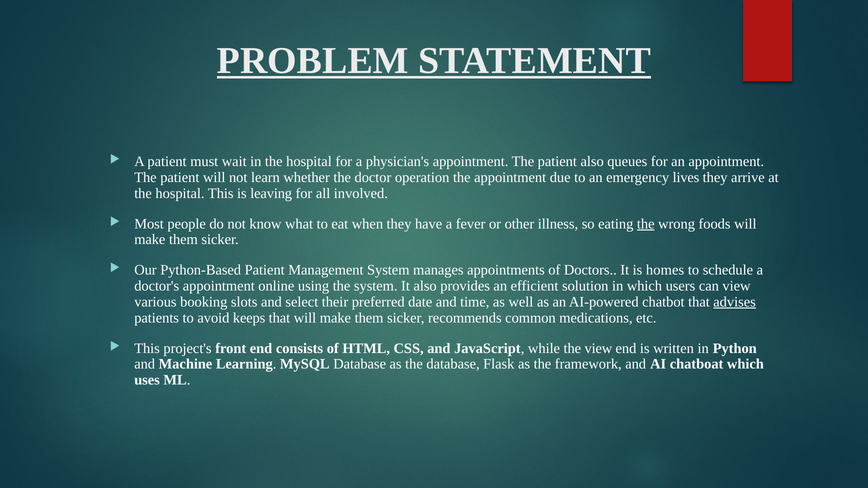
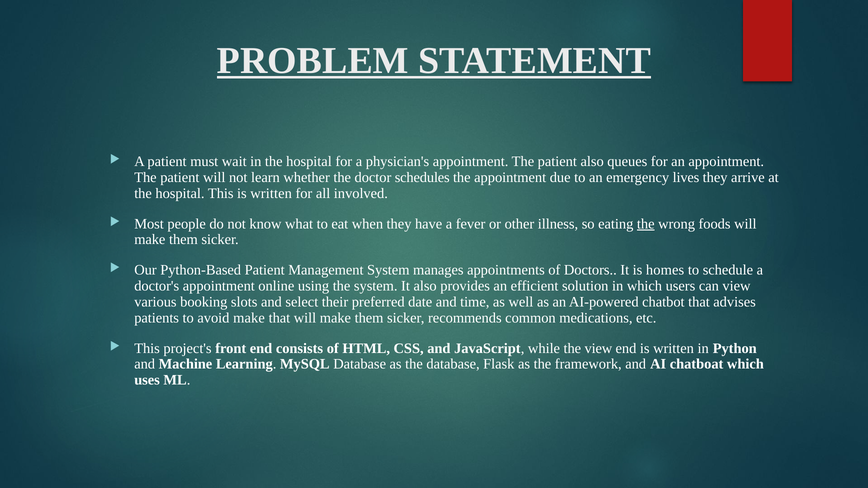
operation: operation -> schedules (422, 178)
This is leaving: leaving -> written (271, 194)
advises underline: present -> none (735, 302)
avoid keeps: keeps -> make (249, 318)
